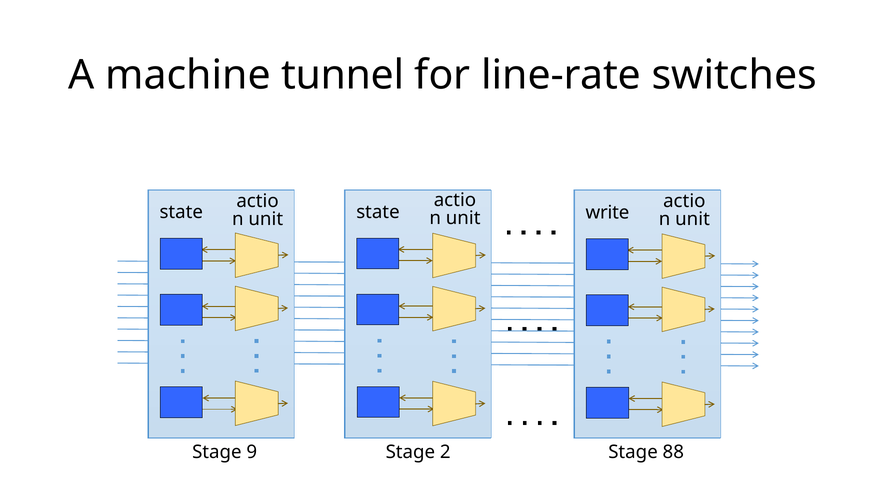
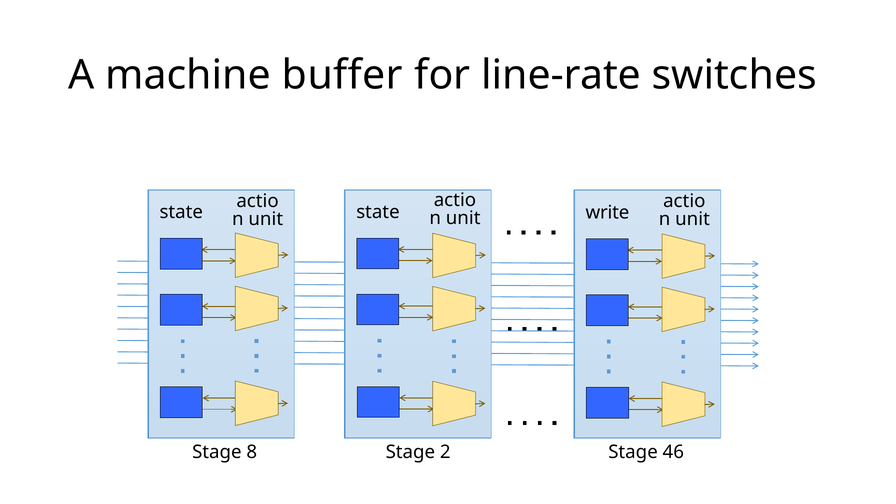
tunnel: tunnel -> buffer (342, 75)
9: 9 -> 8 (252, 452)
88: 88 -> 46 (673, 452)
